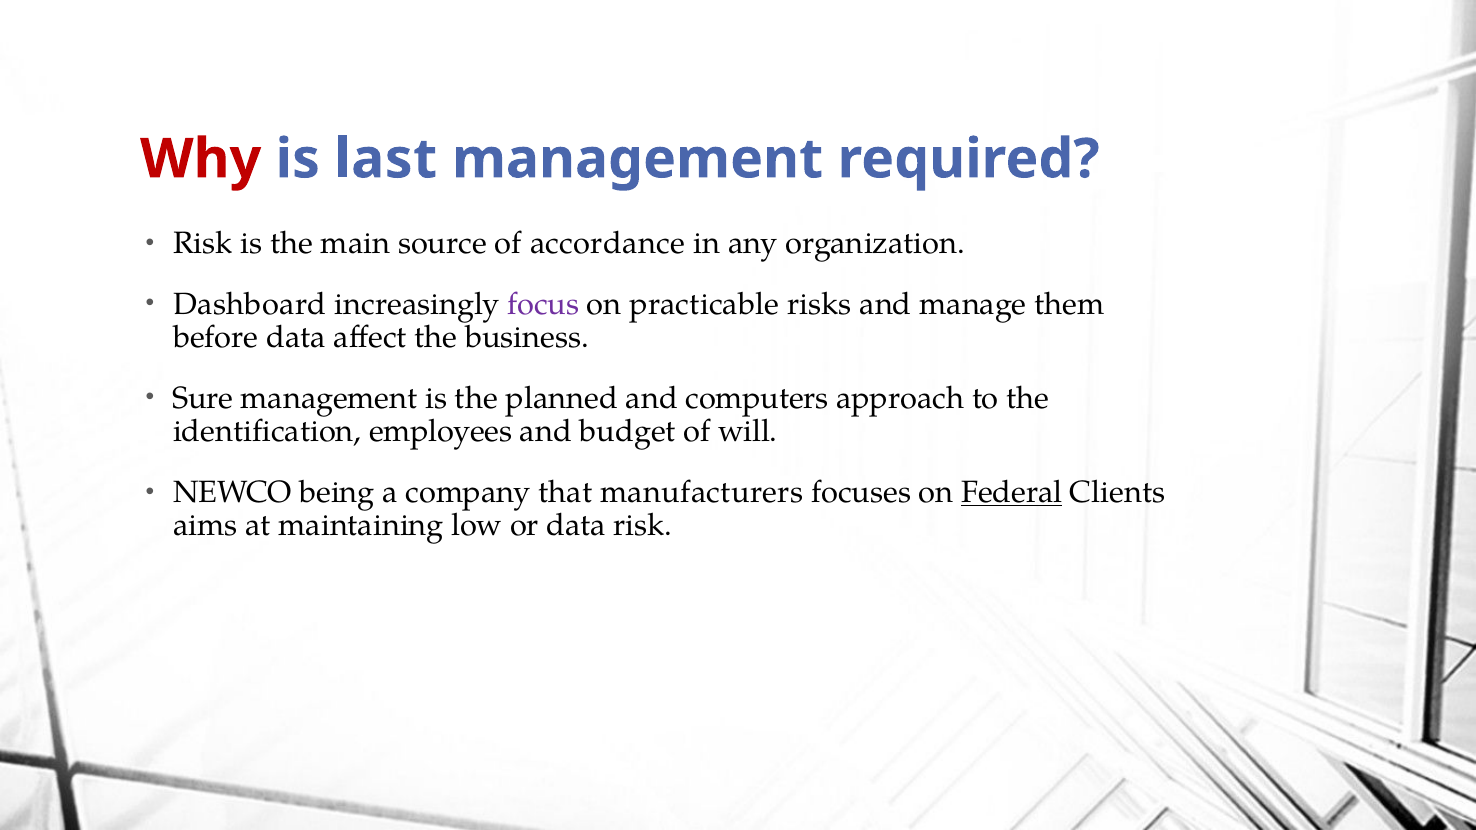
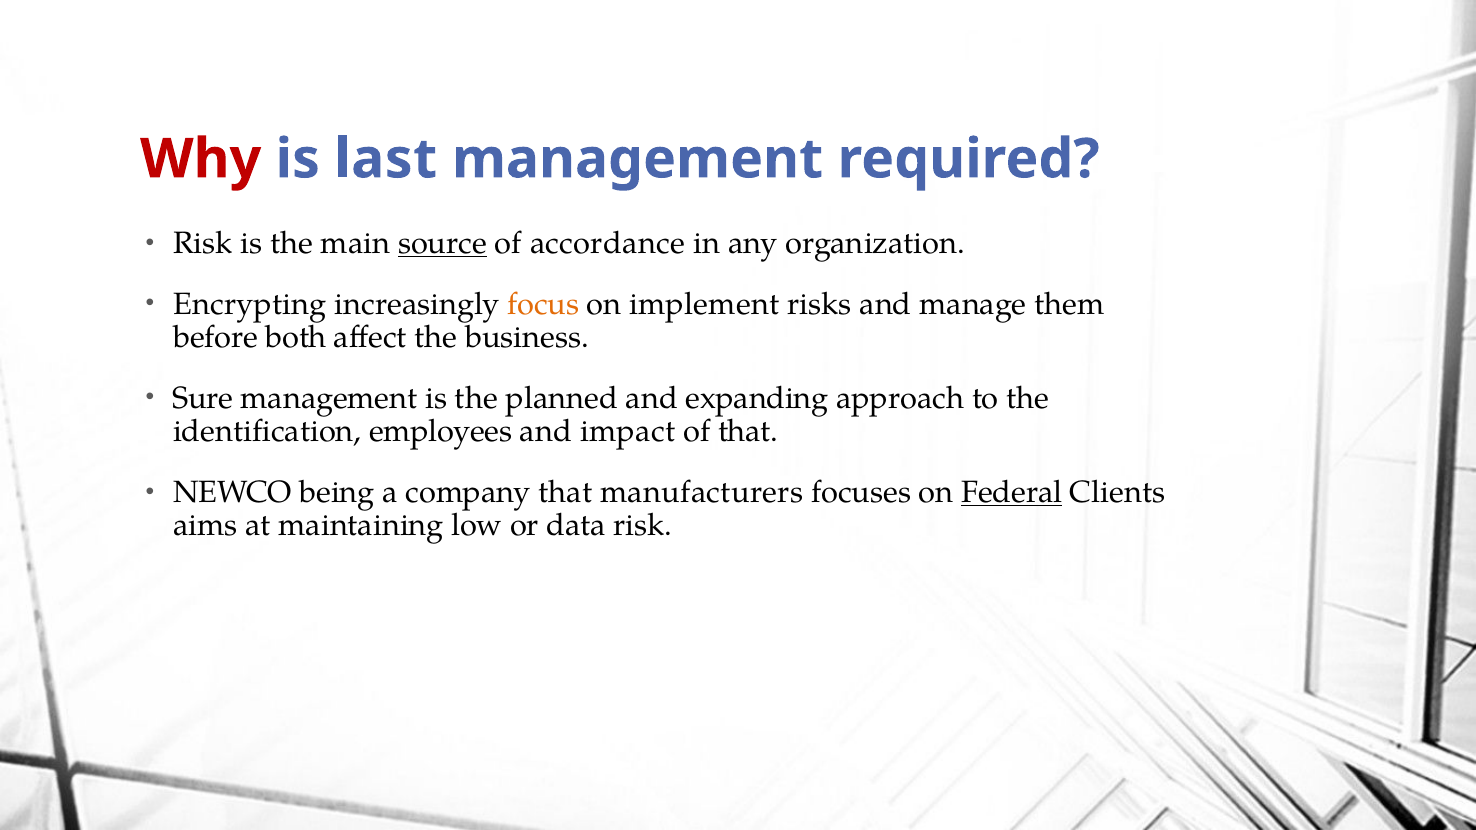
source underline: none -> present (443, 243)
Dashboard: Dashboard -> Encrypting (250, 304)
focus colour: purple -> orange (543, 304)
practicable: practicable -> implement (704, 304)
before data: data -> both (296, 338)
computers: computers -> expanding (757, 398)
budget: budget -> impact (628, 432)
of will: will -> that (748, 432)
